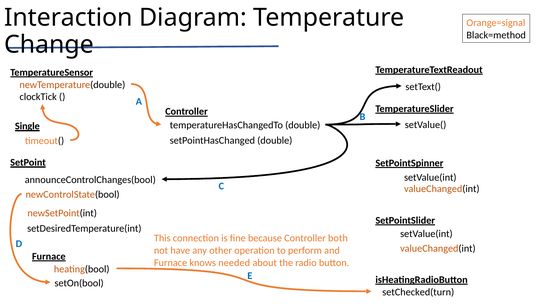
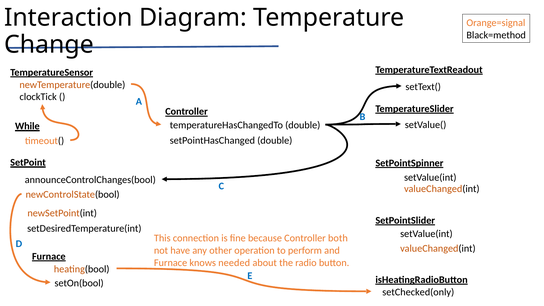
Single: Single -> While (27, 126)
setChecked(turn: setChecked(turn -> setChecked(only (418, 292)
